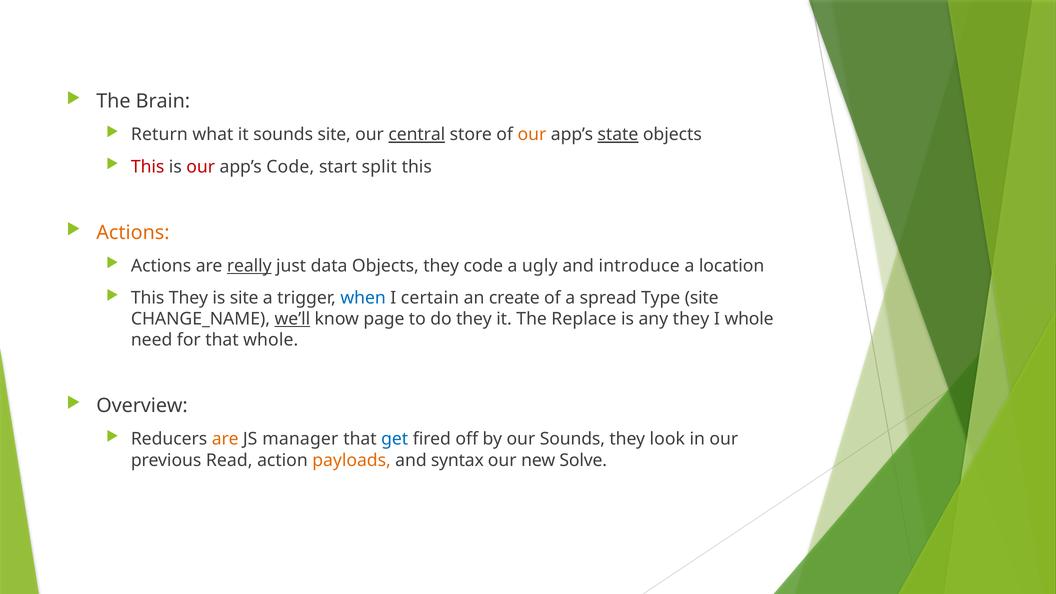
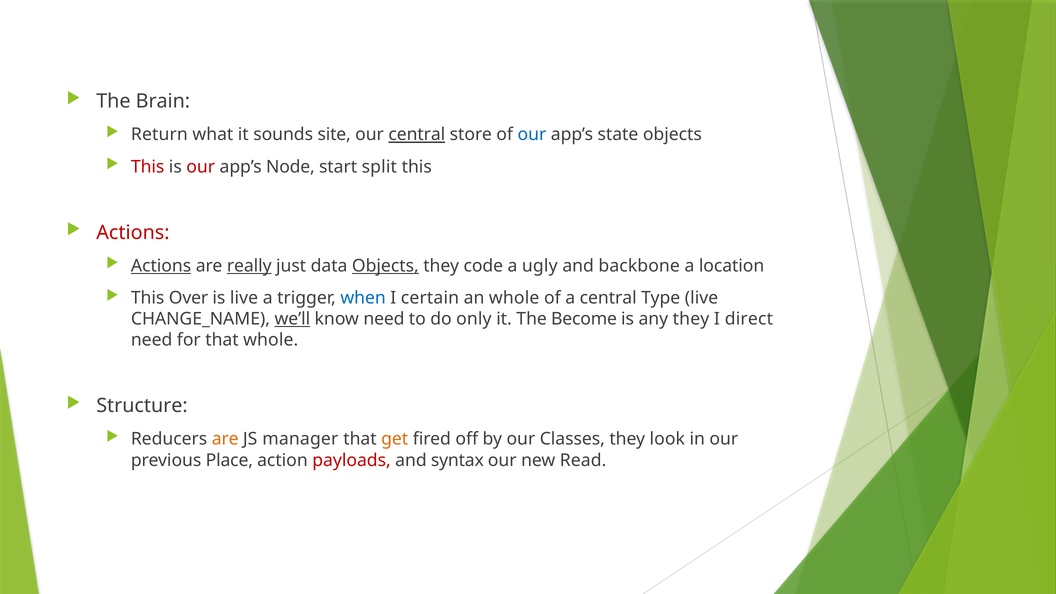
our colour: orange -> blue (532, 135)
state underline: present -> none (618, 135)
app’s Code: Code -> Node (290, 167)
Actions colour: orange -> red (133, 232)
Actions underline: none -> present (161, 266)
Objects underline: none -> present (385, 266)
introduce: introduce -> backbone (639, 266)
This They: They -> Over (188, 298)
is site: site -> live (244, 298)
an create: create -> whole (514, 298)
a spread: spread -> central (608, 298)
Type site: site -> live (702, 298)
know page: page -> need (384, 319)
do they: they -> only (474, 319)
Replace: Replace -> Become (584, 319)
I whole: whole -> direct (749, 319)
Overview: Overview -> Structure (142, 406)
get colour: blue -> orange (395, 439)
our Sounds: Sounds -> Classes (572, 439)
Read: Read -> Place (229, 460)
payloads colour: orange -> red (352, 460)
Solve: Solve -> Read (583, 460)
